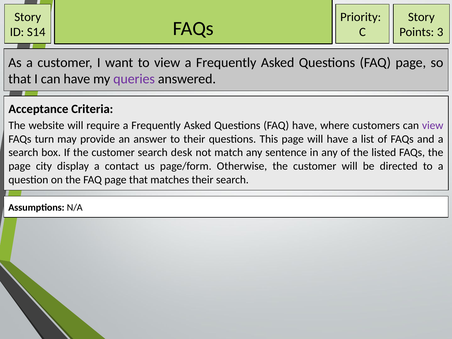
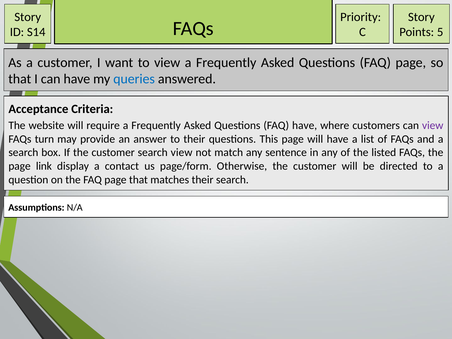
3: 3 -> 5 (440, 32)
queries colour: purple -> blue (134, 79)
search desk: desk -> view (182, 153)
city: city -> link (44, 166)
